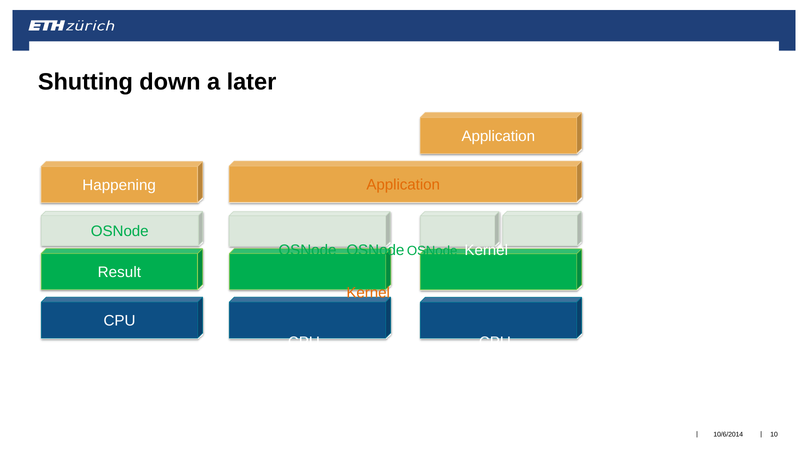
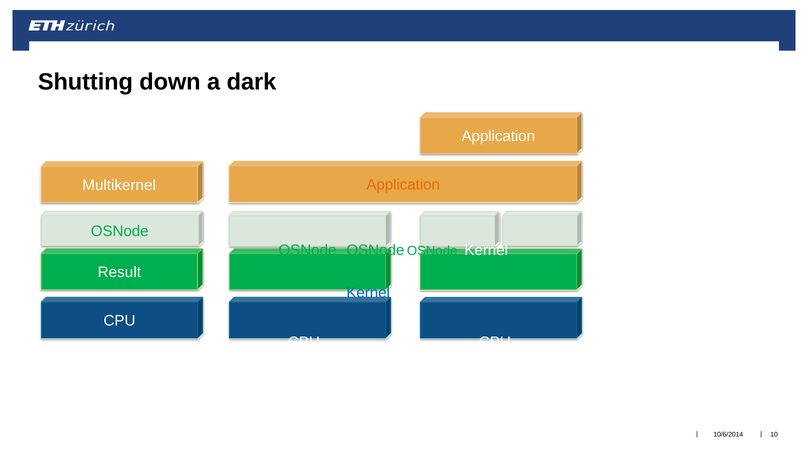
later: later -> dark (251, 82)
Happening: Happening -> Multikernel (119, 185)
Kernel colour: orange -> blue (368, 293)
